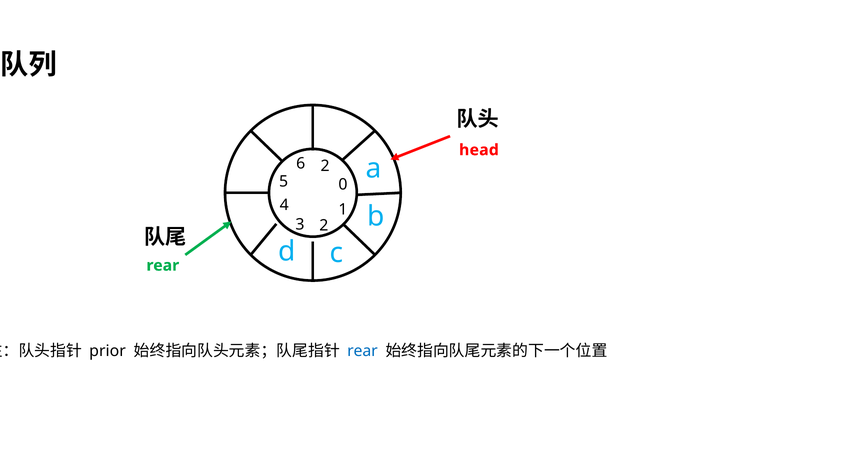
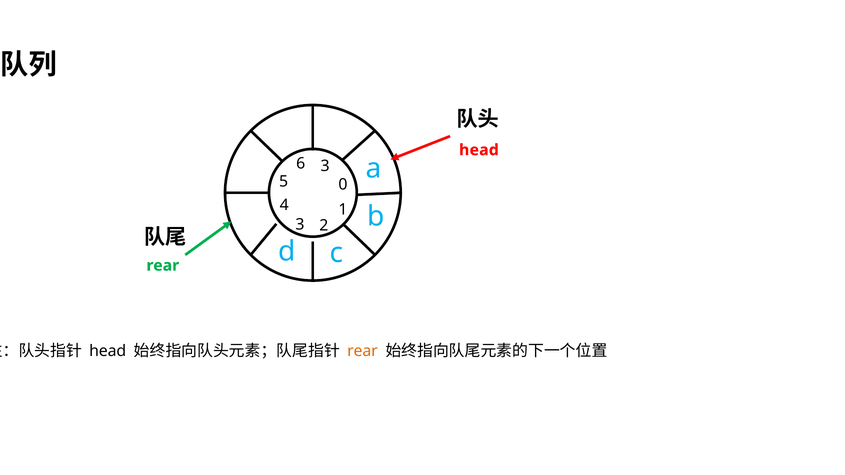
6 2: 2 -> 3 (325, 166)
prior: prior -> head (108, 351)
rear colour: blue -> orange (362, 351)
